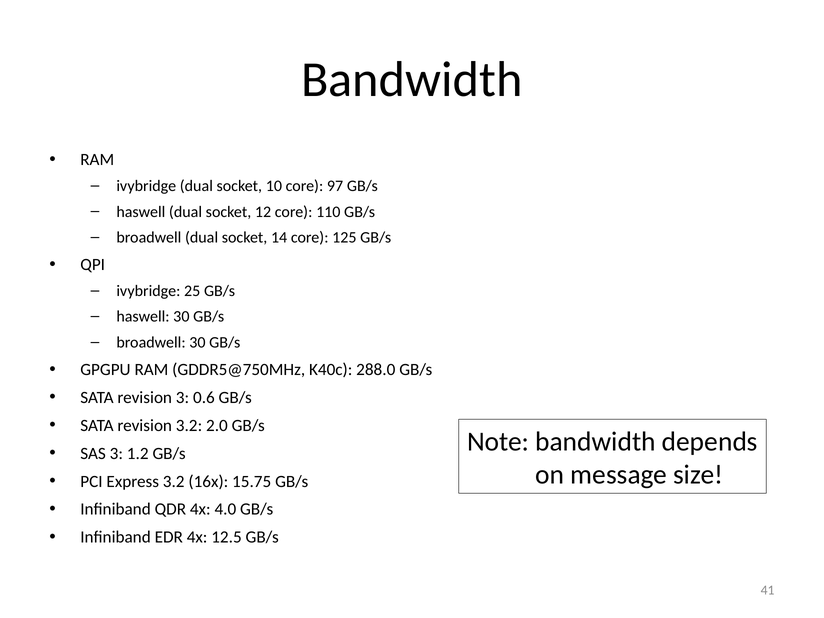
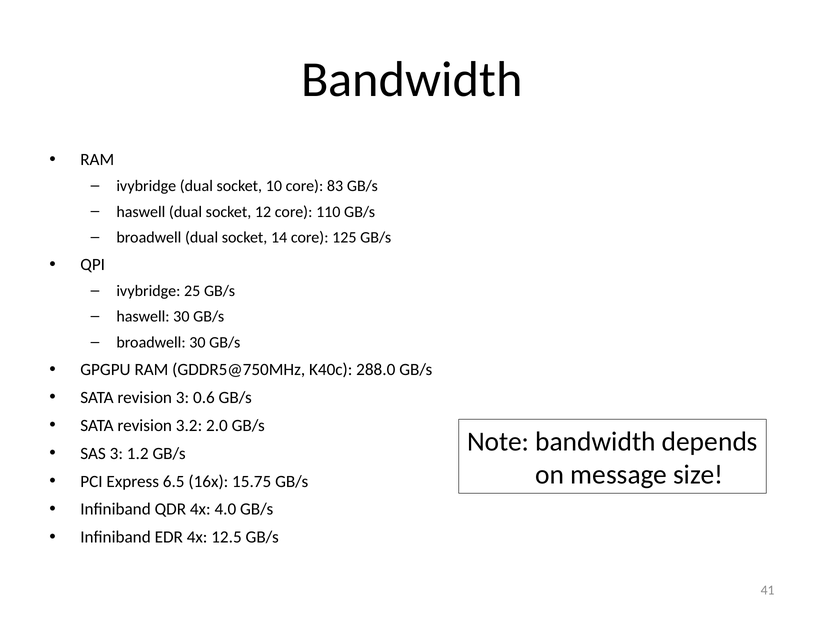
97: 97 -> 83 (335, 186)
Express 3.2: 3.2 -> 6.5 (174, 481)
